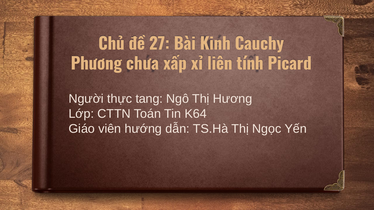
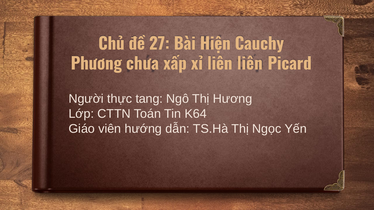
Kinh: Kinh -> Hiện (215, 44)
liên tính: tính -> liên (250, 64)
